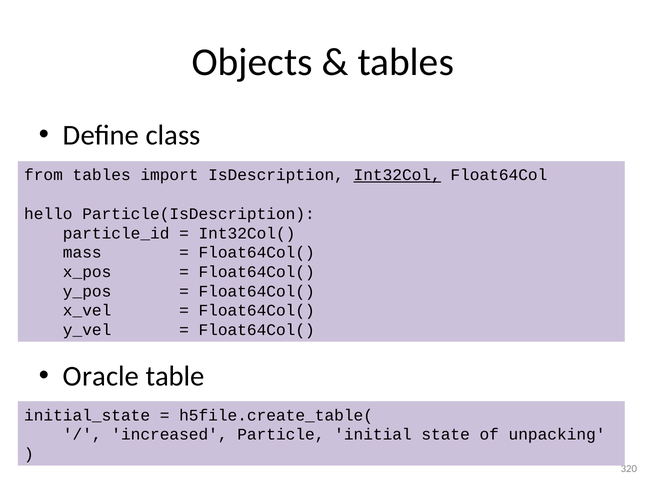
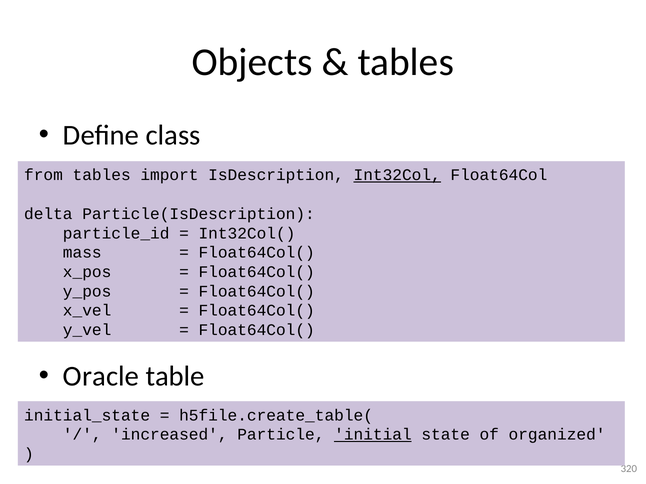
hello: hello -> delta (48, 214)
initial underline: none -> present (373, 435)
unpacking: unpacking -> organized (557, 435)
